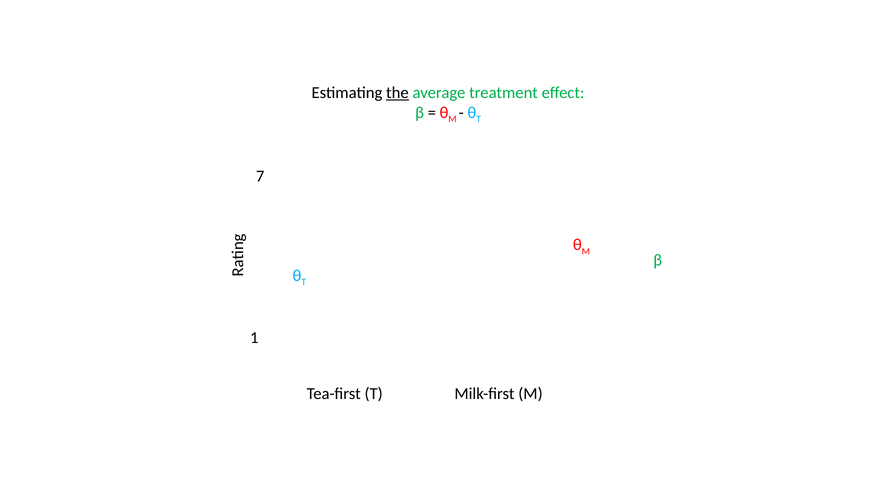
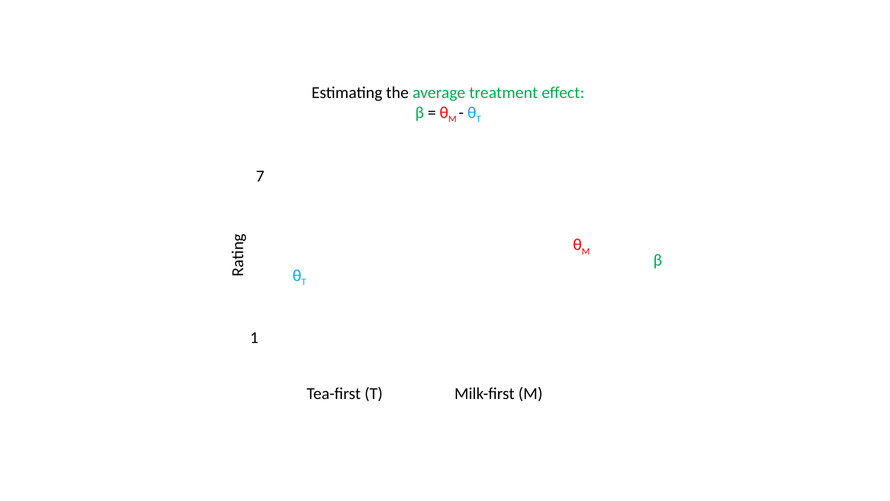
the underline: present -> none (397, 93)
